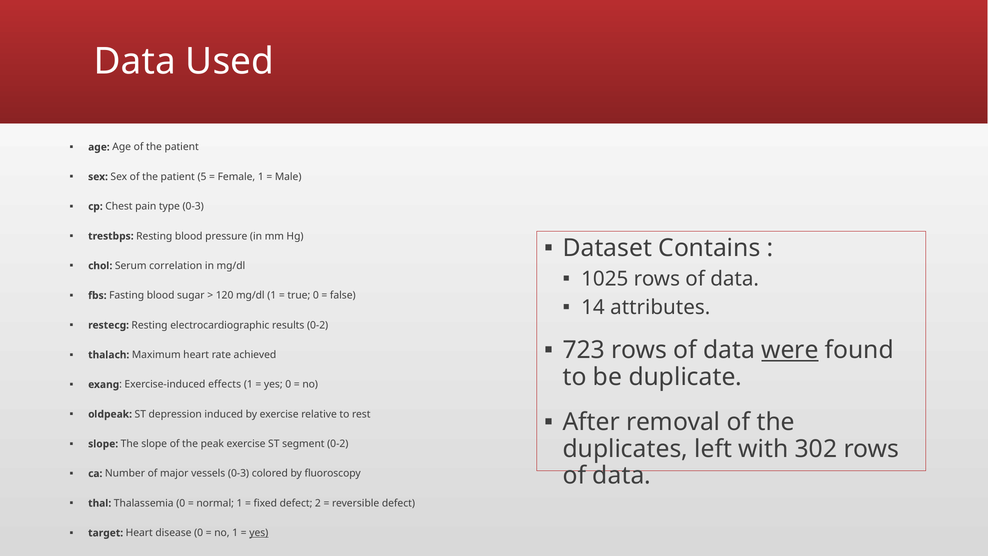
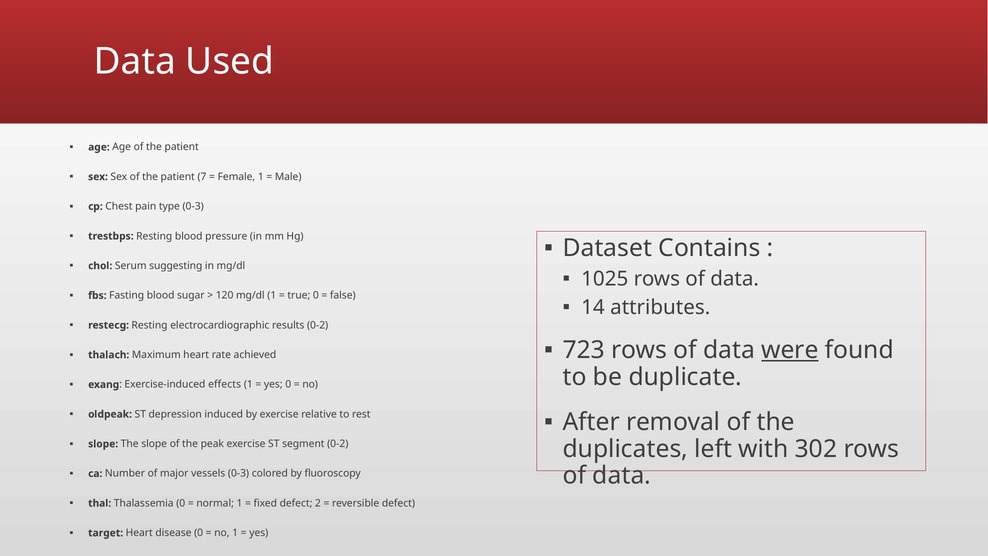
5: 5 -> 7 (202, 177)
correlation: correlation -> suggesting (176, 266)
yes underline: present -> none (259, 533)
